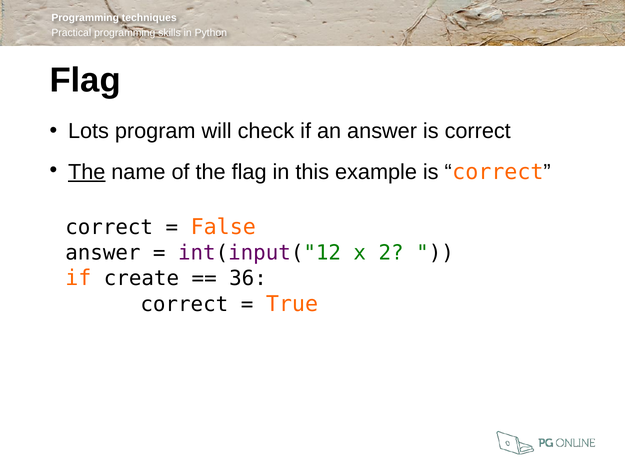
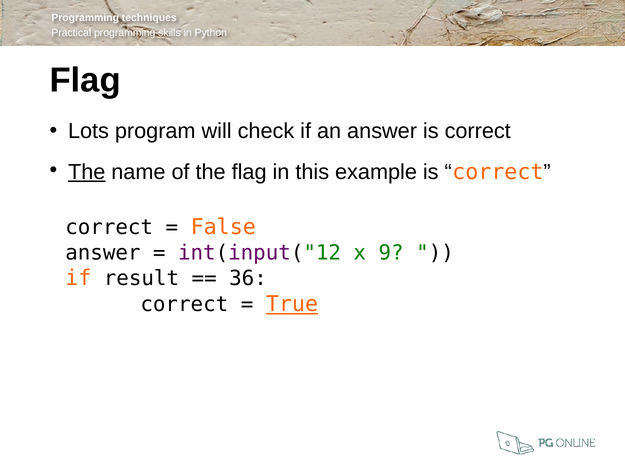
2: 2 -> 9 (391, 253)
create: create -> result (141, 278)
True underline: none -> present (292, 304)
